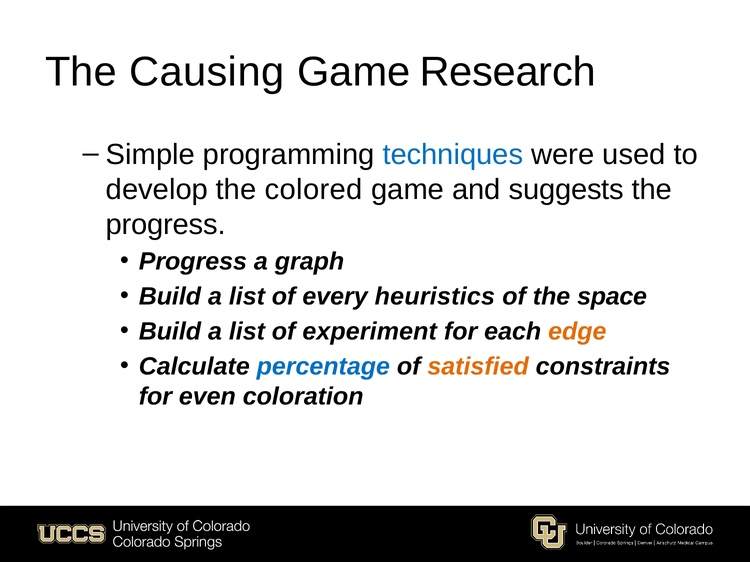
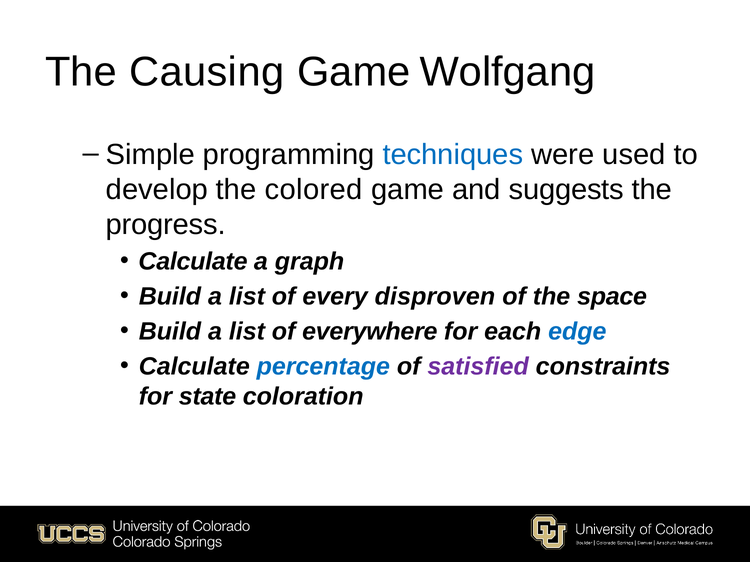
Research: Research -> Wolfgang (508, 72)
Progress: Progress -> Calculate (193, 262)
heuristics: heuristics -> disproven (435, 297)
experiment: experiment -> everywhere (370, 332)
edge colour: orange -> blue (577, 332)
satisfied colour: orange -> purple (478, 367)
even: even -> state (208, 397)
